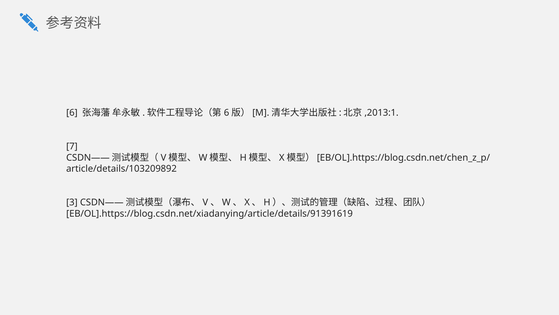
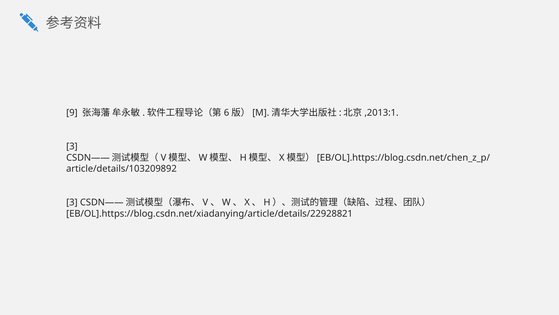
6: 6 -> 9 (72, 113)
7: 7 -> 3 (72, 146)
EB/OL].https://blog.csdn.net/xiadanying/article/details/91391619: EB/OL].https://blog.csdn.net/xiadanying/article/details/91391619 -> EB/OL].https://blog.csdn.net/xiadanying/article/details/22928821 (210, 213)
